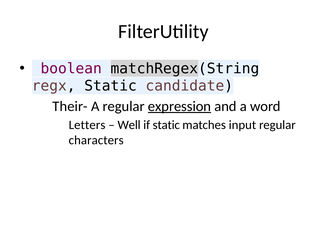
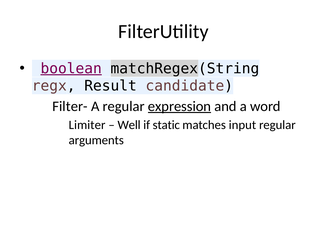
boolean underline: none -> present (71, 69)
regx Static: Static -> Result (111, 86)
Their-: Their- -> Filter- (70, 106)
Letters: Letters -> Limiter (87, 125)
characters: characters -> arguments (96, 140)
